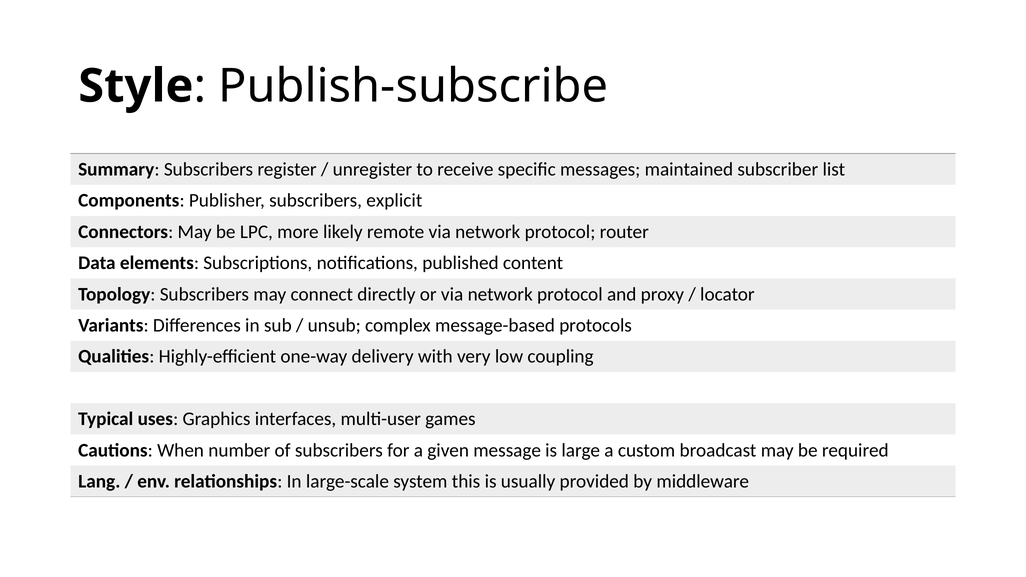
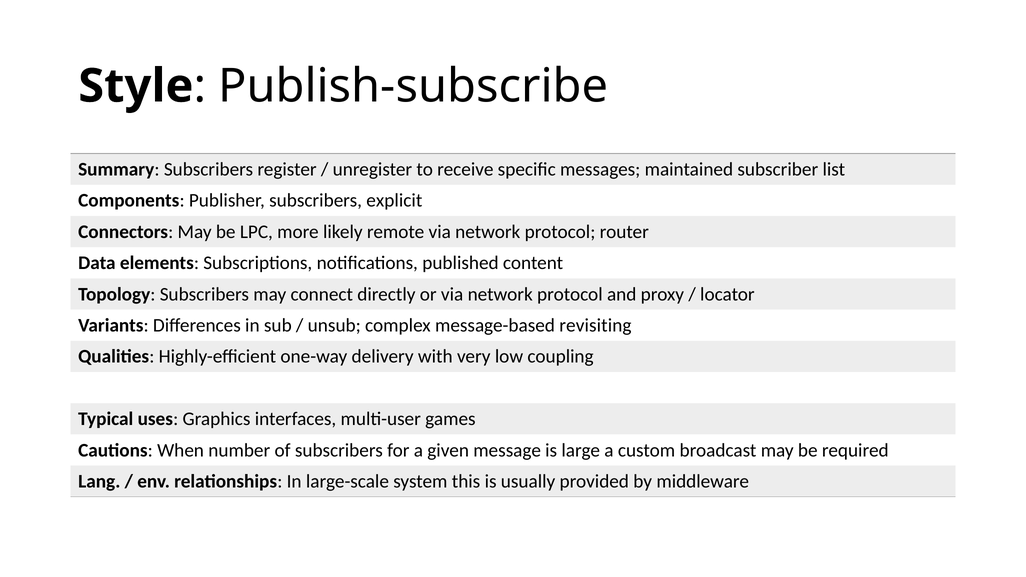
protocols: protocols -> revisiting (595, 325)
